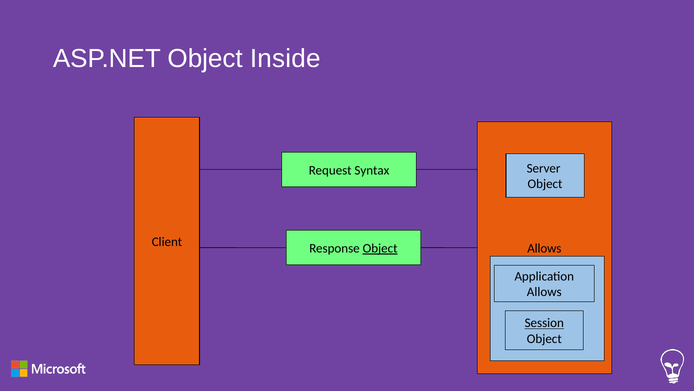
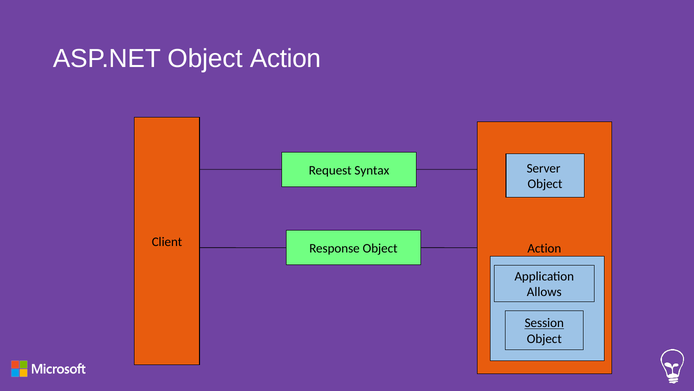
Object Inside: Inside -> Action (285, 58)
Object underline: present -> none (380, 248)
Allows: Allows -> Action (544, 248)
